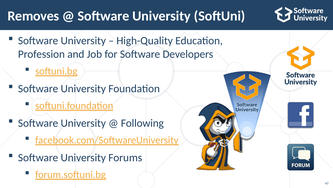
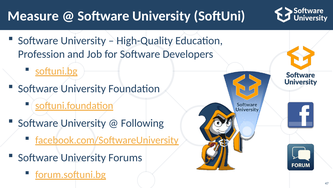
Removes: Removes -> Measure (33, 16)
